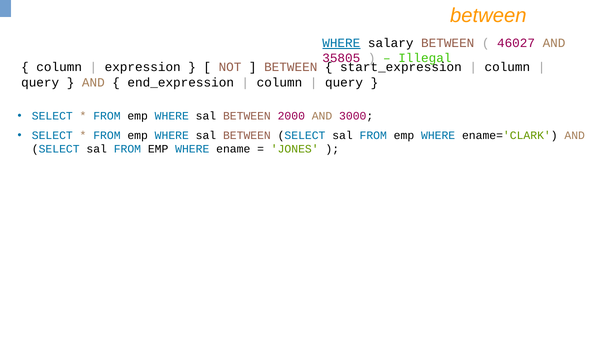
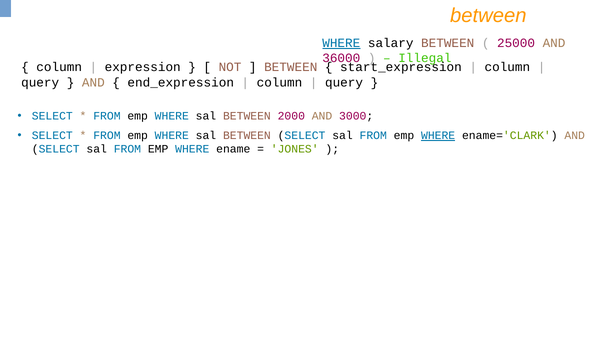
46027: 46027 -> 25000 (516, 43)
35805: 35805 -> 36000 (341, 58)
WHERE underline: none -> present (438, 136)
